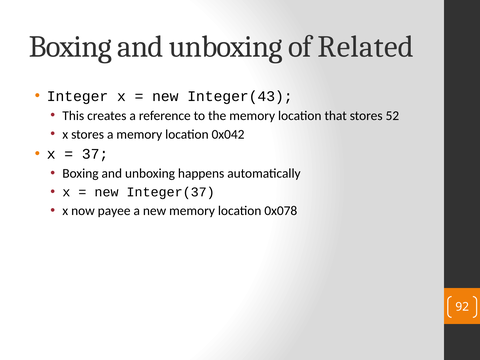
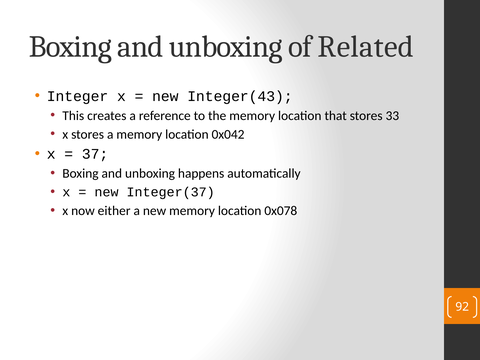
52: 52 -> 33 (392, 116)
payee: payee -> either (114, 211)
